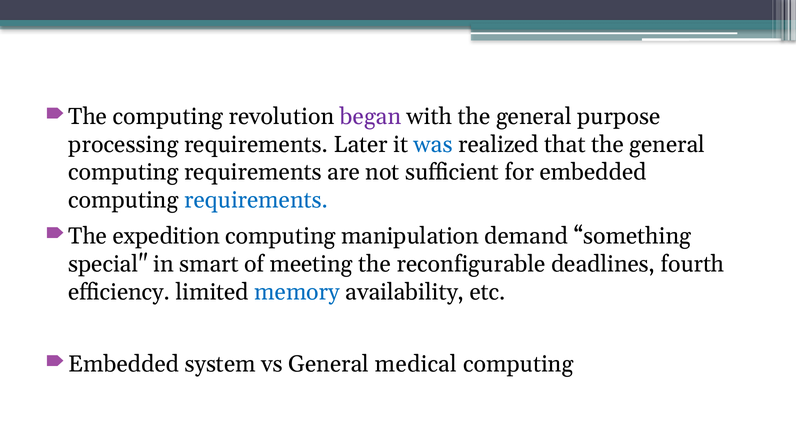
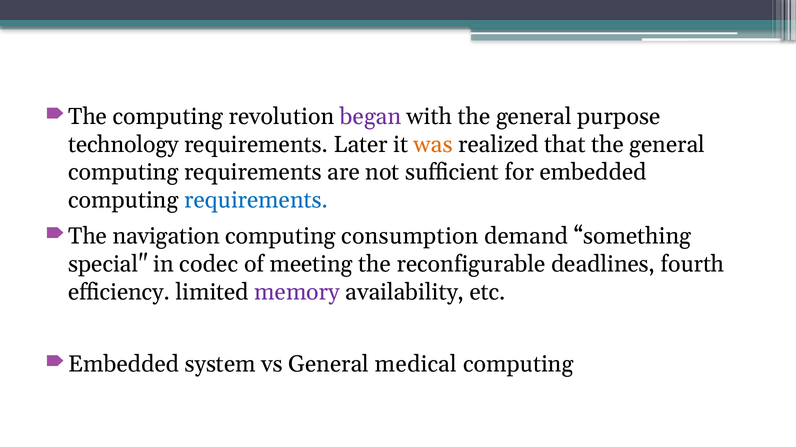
processing: processing -> technology (123, 145)
was colour: blue -> orange (433, 145)
expedition: expedition -> navigation (166, 237)
manipulation: manipulation -> consumption (410, 237)
smart: smart -> codec (209, 264)
memory colour: blue -> purple (297, 292)
